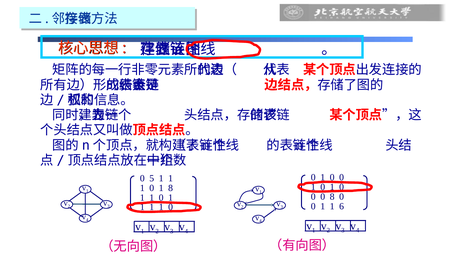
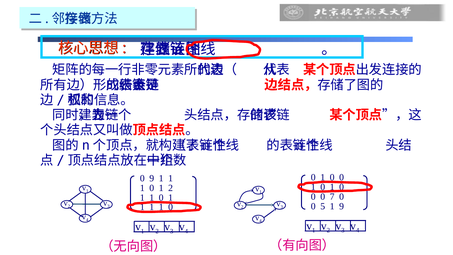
0 5: 5 -> 9 (152, 178)
1 8: 8 -> 2 (171, 188)
8: 8 -> 7 (332, 197)
1: 1 -> 5 (323, 206)
1 6: 6 -> 9 (342, 206)
